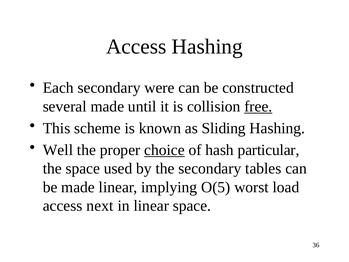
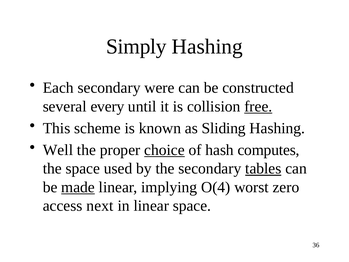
Access: Access -> Simply (136, 47)
several made: made -> every (107, 106)
particular: particular -> computes (269, 150)
tables underline: none -> present (263, 168)
made underline: none -> present (78, 187)
O(5: O(5 -> O(4 (216, 187)
load: load -> zero (286, 187)
